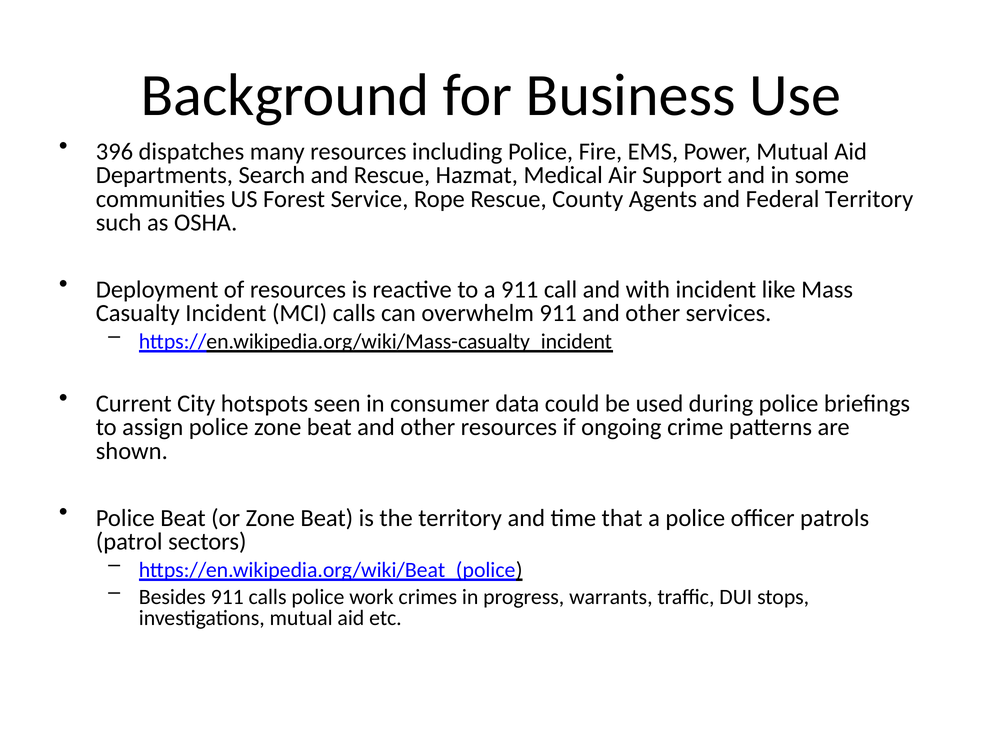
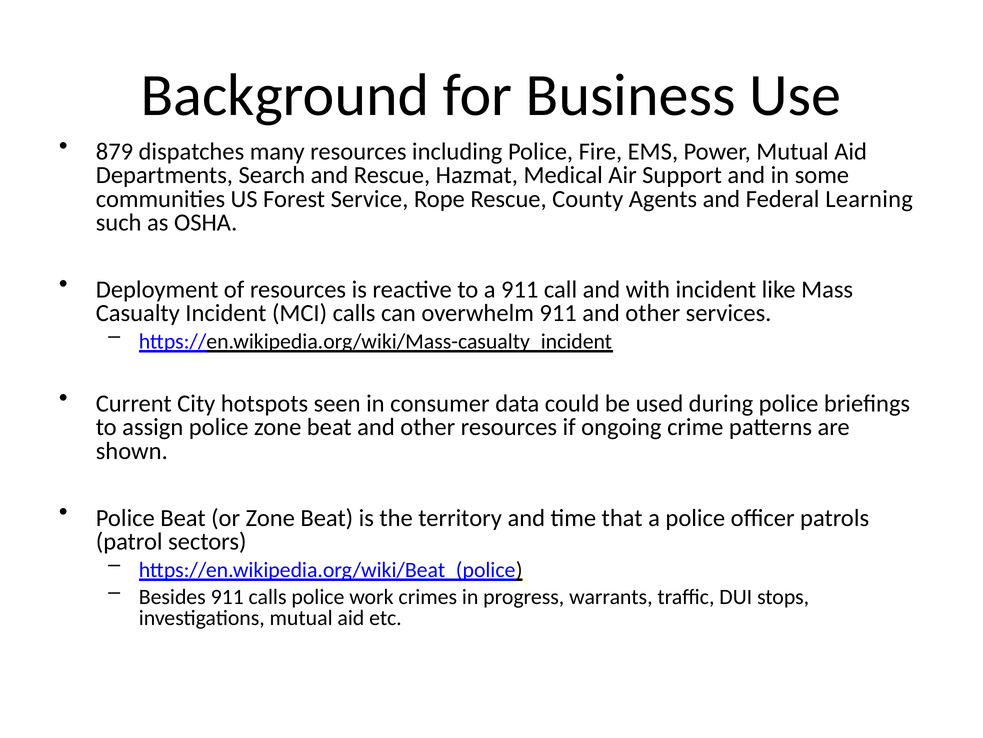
396: 396 -> 879 (115, 151)
Federal Territory: Territory -> Learning (869, 199)
